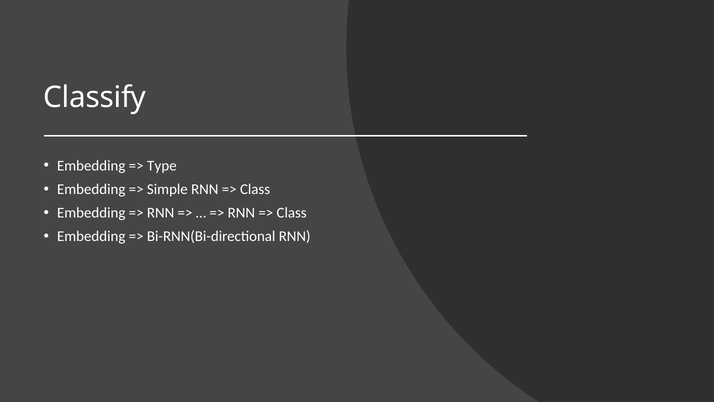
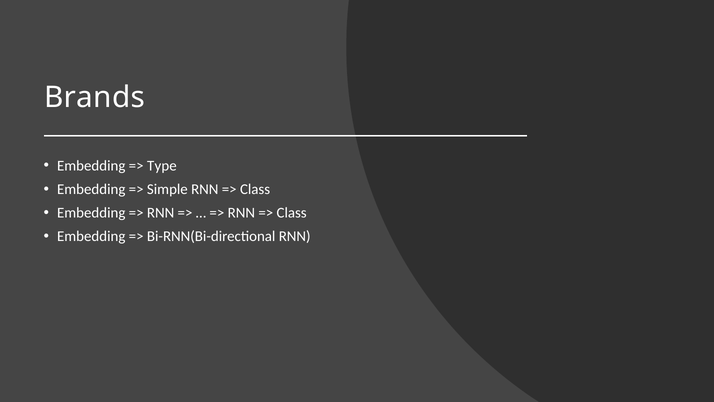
Classify: Classify -> Brands (95, 97)
